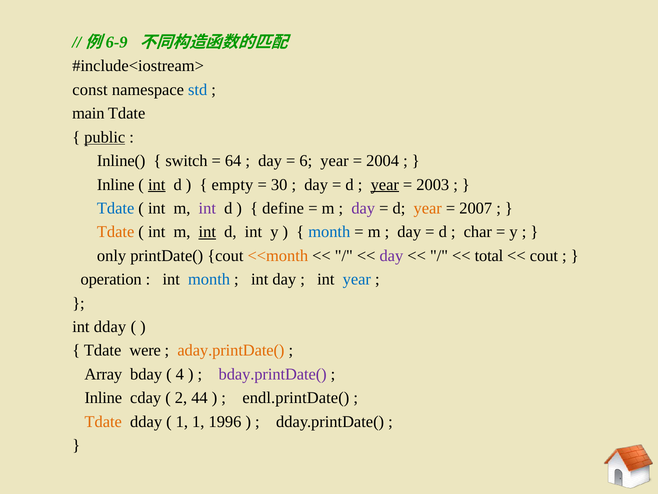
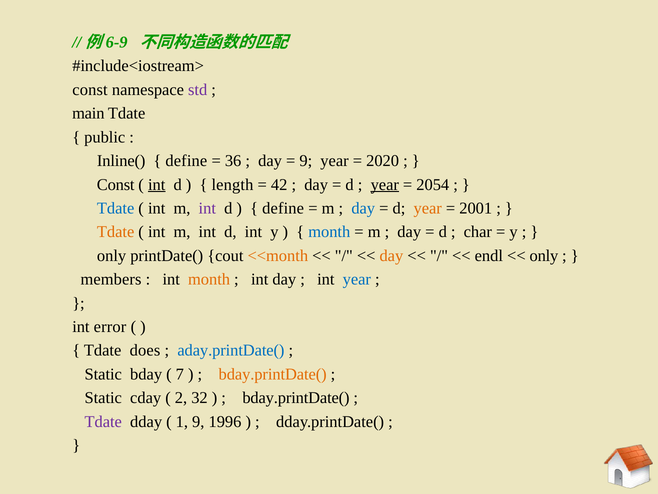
std colour: blue -> purple (198, 90)
public underline: present -> none (105, 137)
switch: switch -> define (186, 161)
64: 64 -> 36 (233, 161)
6: 6 -> 9 (306, 161)
2004: 2004 -> 2020 (383, 161)
Inline: Inline -> Const (116, 184)
empty: empty -> length (232, 184)
30: 30 -> 42 (279, 184)
2003: 2003 -> 2054 (433, 184)
day colour: purple -> blue (363, 208)
2007: 2007 -> 2001 (476, 208)
int underline: present -> none (207, 232)
day colour: purple -> orange (391, 255)
total: total -> endl (489, 255)
cout: cout -> only (544, 255)
operation: operation -> members (111, 279)
month colour: blue -> orange (209, 279)
int dday: dday -> error (110, 326)
were: were -> does (145, 350)
aday.printDate( colour: orange -> blue (231, 350)
Array: Array -> Static (103, 374)
4: 4 -> 7 (180, 374)
bday.printDate( colour: purple -> orange (273, 374)
Inline: Inline -> Static (103, 397)
44: 44 -> 32 (199, 397)
endl.printDate(: endl.printDate( -> bday.printDate( (296, 397)
Tdate colour: orange -> purple (103, 421)
1 1: 1 -> 9 (198, 421)
